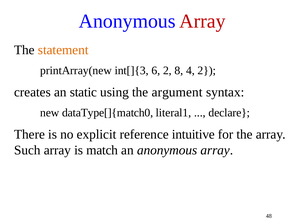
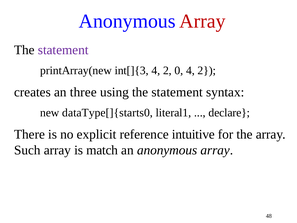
statement colour: orange -> purple (63, 50)
int[]{3 6: 6 -> 4 (156, 70)
8: 8 -> 0 (179, 70)
static: static -> three (83, 92)
using the argument: argument -> statement (177, 92)
dataType[]{match0: dataType[]{match0 -> dataType[]{starts0 (107, 113)
